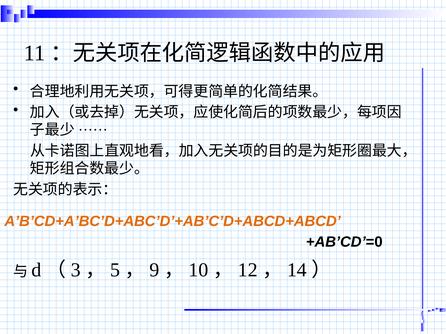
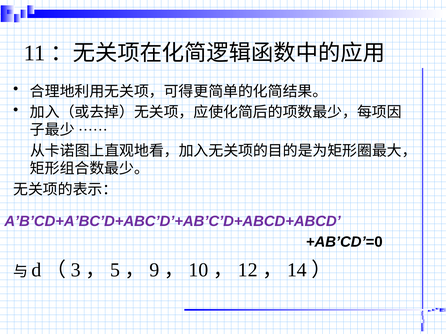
A’B’CD+A’BC’D+ABC’D’+AB’C’D+ABCD+ABCD colour: orange -> purple (173, 222)
